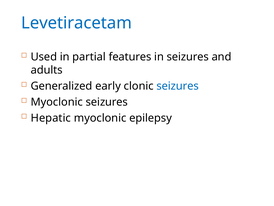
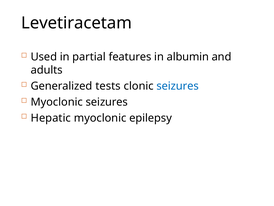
Levetiracetam colour: blue -> black (76, 23)
in seizures: seizures -> albumin (188, 57)
early: early -> tests (108, 86)
